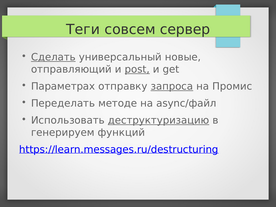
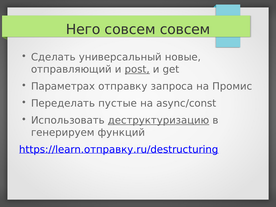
Теги: Теги -> Него (83, 30)
совсем сервер: сервер -> совсем (185, 30)
Сделать underline: present -> none (53, 57)
запроса underline: present -> none (172, 86)
методе: методе -> пустые (118, 103)
async/файл: async/файл -> async/const (186, 103)
https://learn.messages.ru/destructuring: https://learn.messages.ru/destructuring -> https://learn.отправку.ru/destructuring (119, 149)
